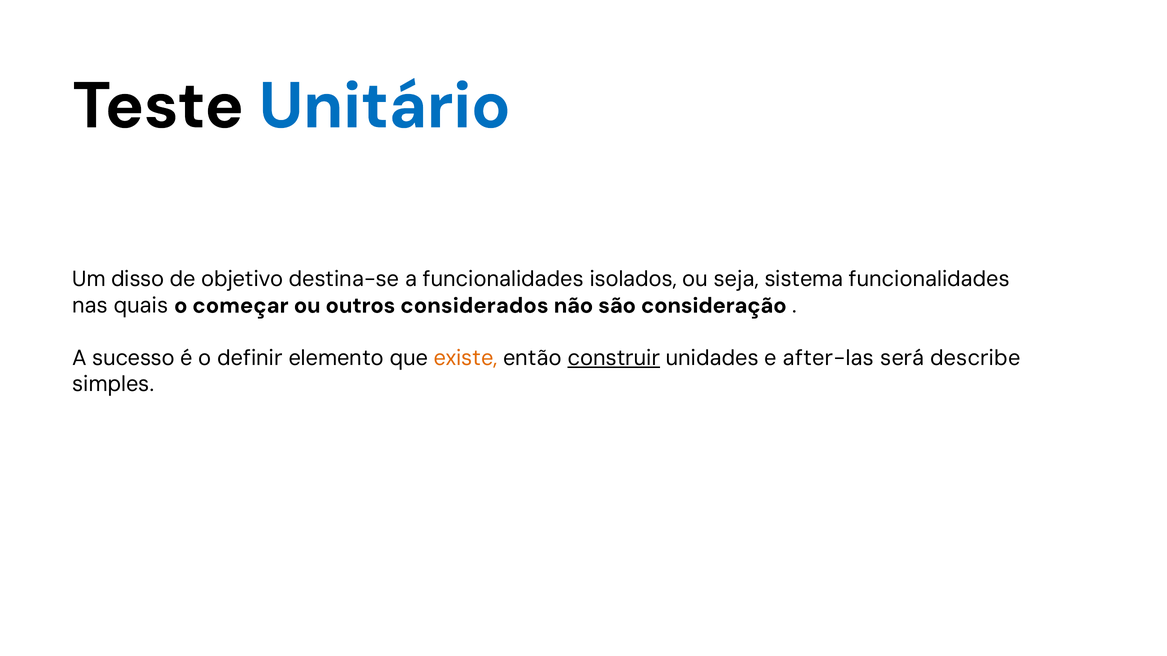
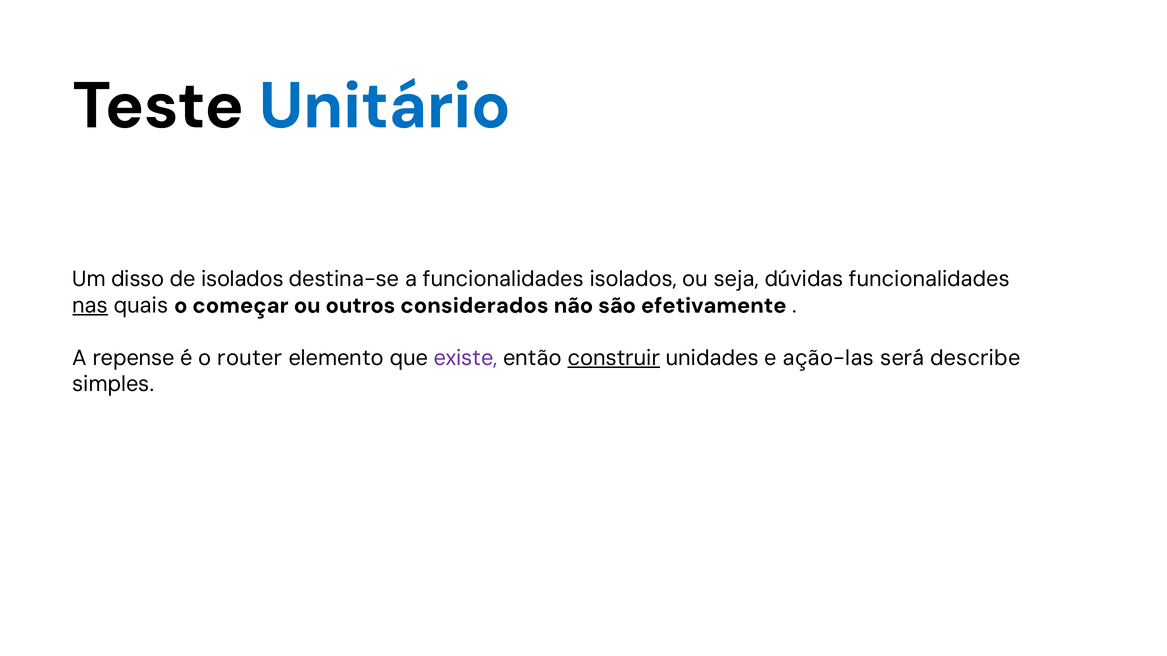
de objetivo: objetivo -> isolados (242, 279)
sistema: sistema -> dúvidas (804, 279)
nas underline: none -> present (90, 306)
consideração: consideração -> efetivamente (714, 306)
sucesso: sucesso -> repense (134, 358)
definir: definir -> router (250, 358)
existe colour: orange -> purple (466, 358)
after-las: after-las -> ação-las (828, 358)
